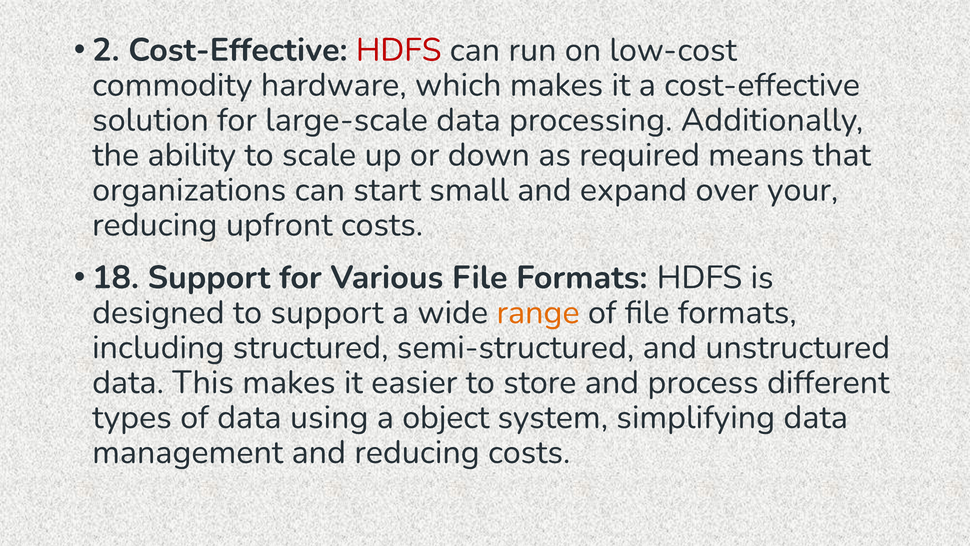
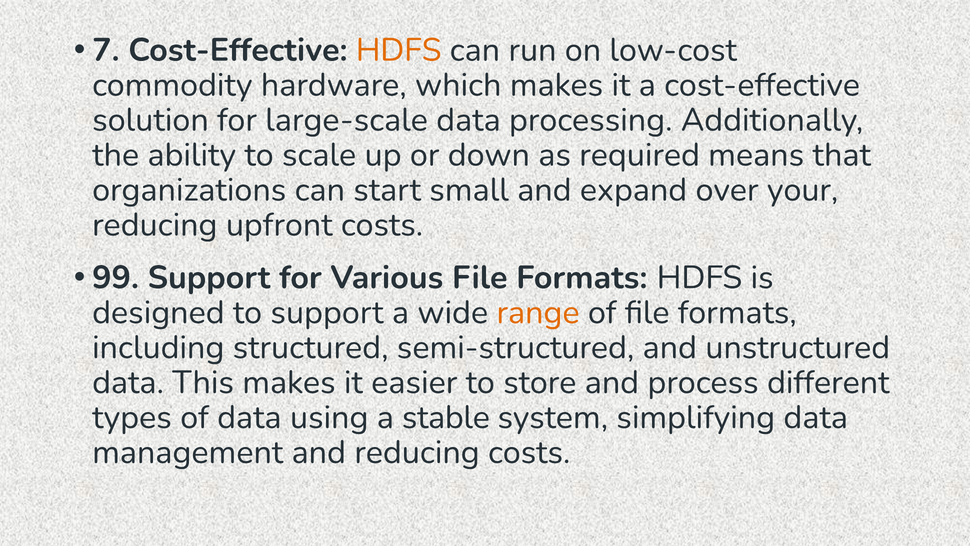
2: 2 -> 7 (106, 50)
HDFS colour: red -> orange (399, 50)
18: 18 -> 99 (116, 277)
object: object -> stable (446, 417)
